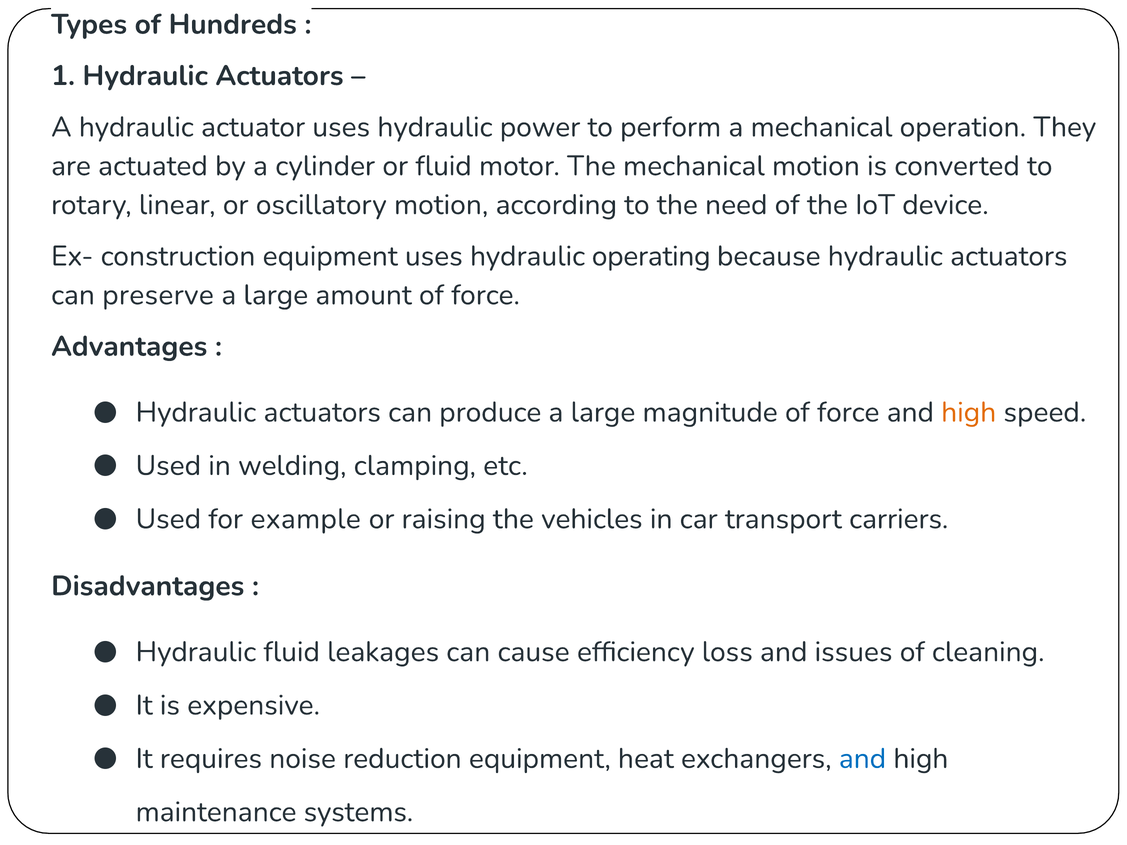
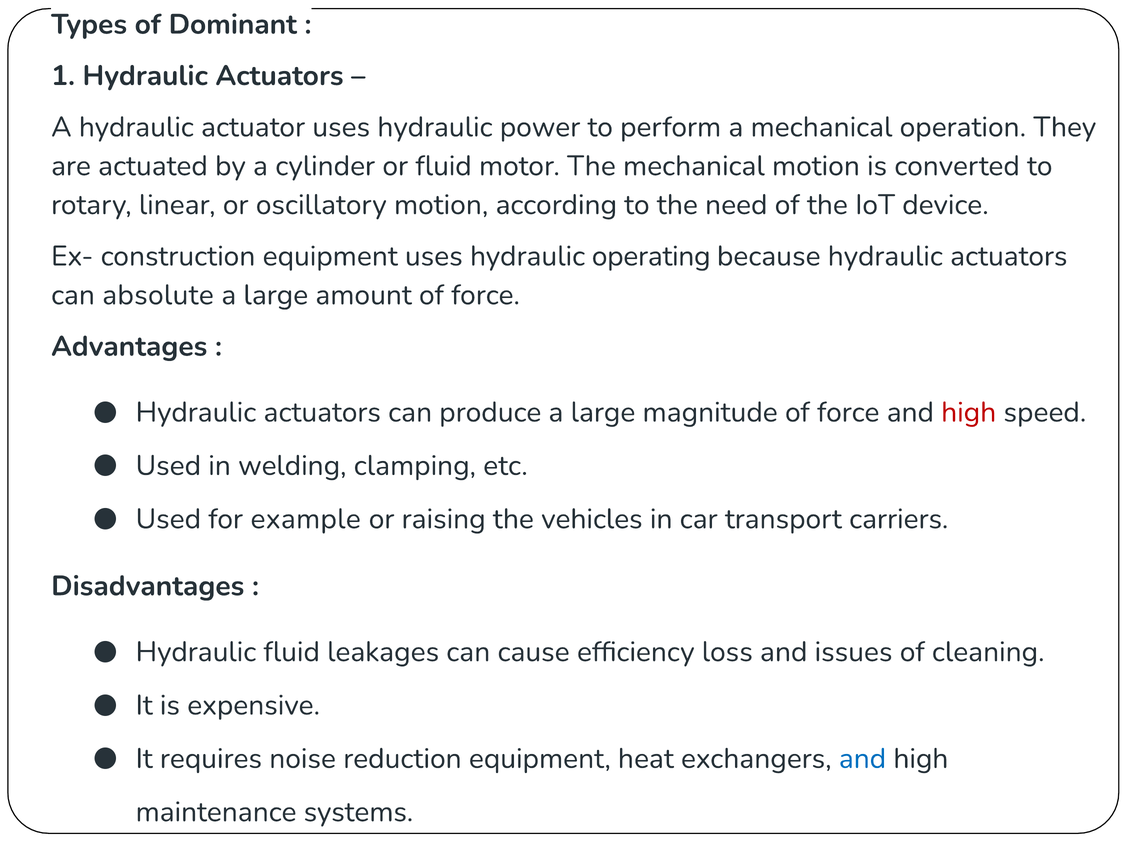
Hundreds: Hundreds -> Dominant (233, 24)
preserve: preserve -> absolute (158, 295)
high colour: orange -> red (969, 412)
